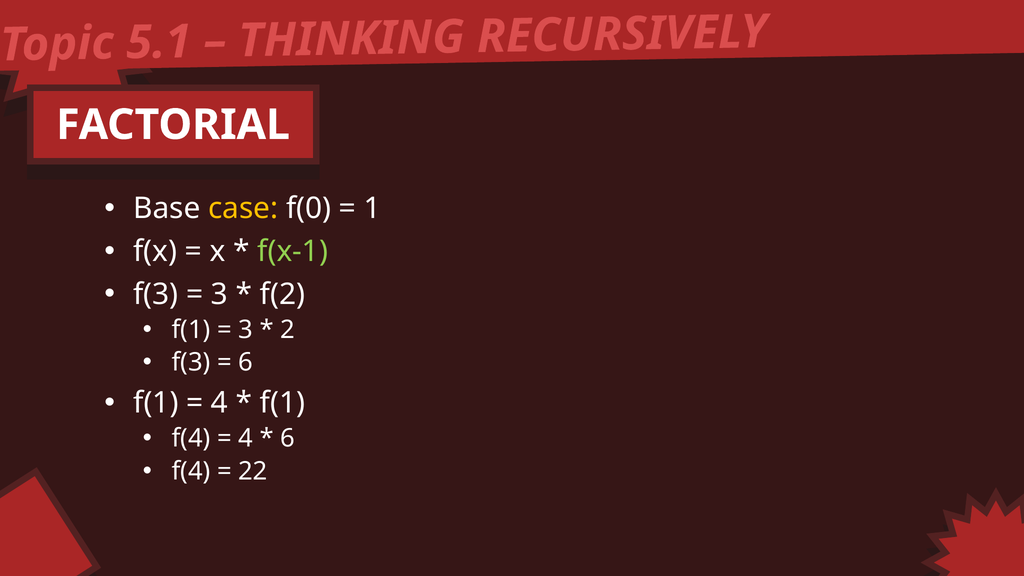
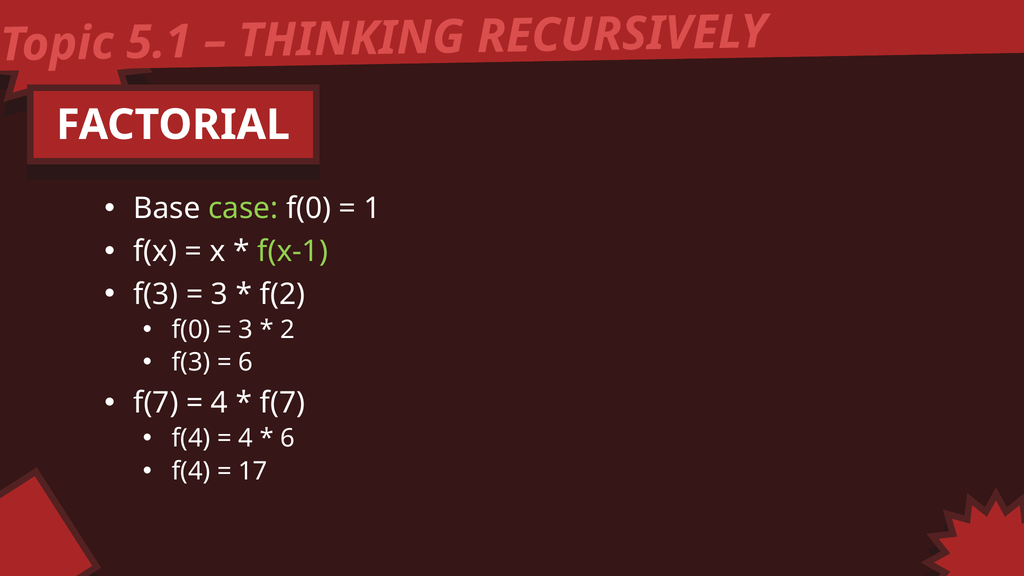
case colour: yellow -> light green (243, 209)
f(1: f(1 -> f(0 (191, 330)
f(1: f(1 -> f(7 (156, 403)
f(1: f(1 -> f(7 (283, 403)
22: 22 -> 17 (253, 471)
